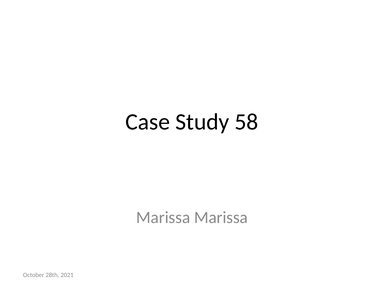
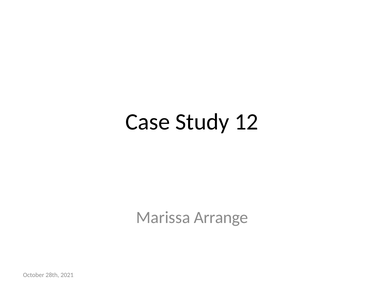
58: 58 -> 12 (246, 122)
Marissa Marissa: Marissa -> Arrange (221, 218)
